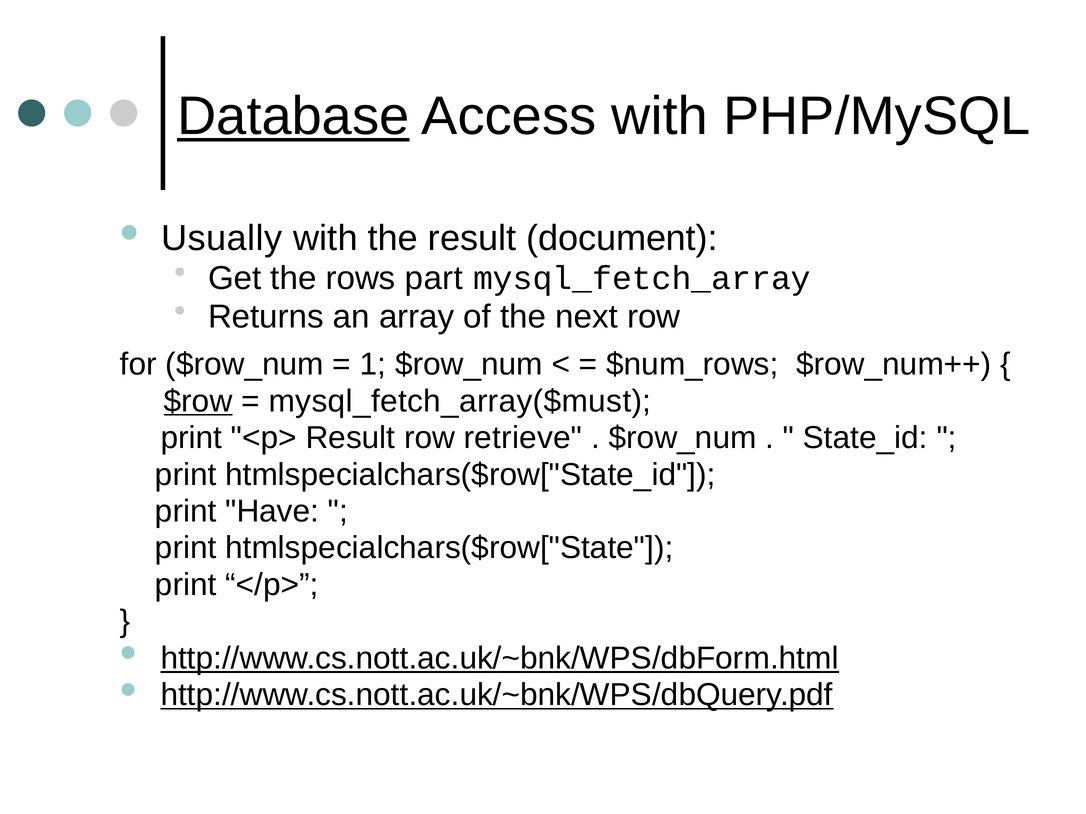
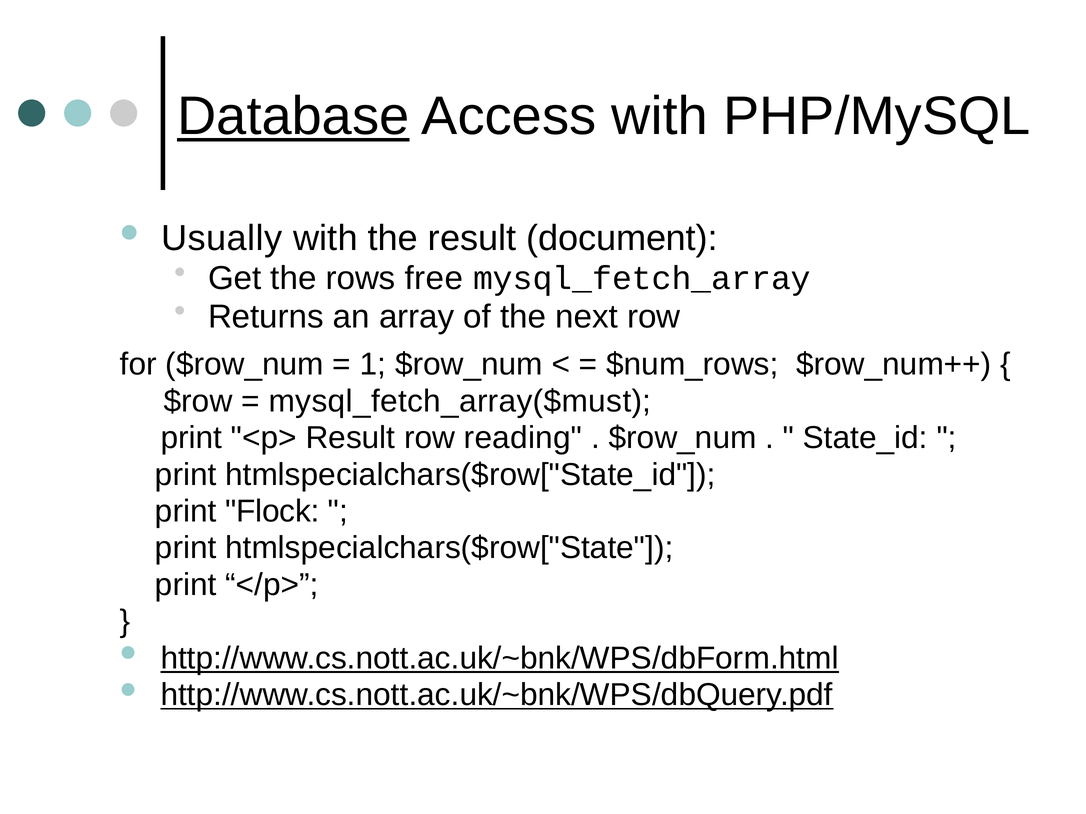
part: part -> free (434, 279)
$row underline: present -> none (198, 401)
retrieve: retrieve -> reading (523, 438)
Have: Have -> Flock (272, 512)
